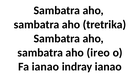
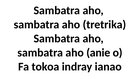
ireo: ireo -> anie (98, 52)
Fa ianao: ianao -> tokoa (45, 66)
